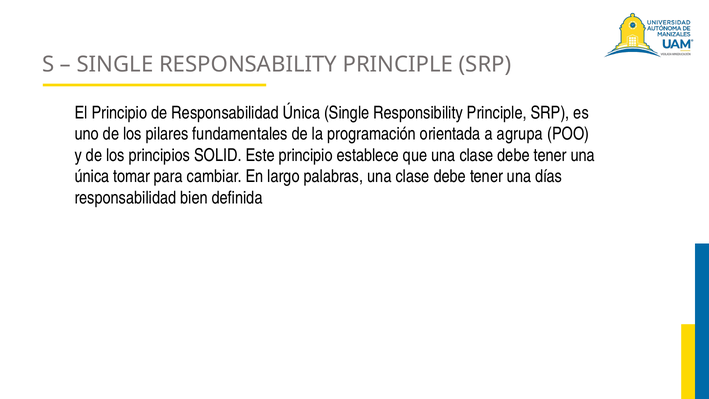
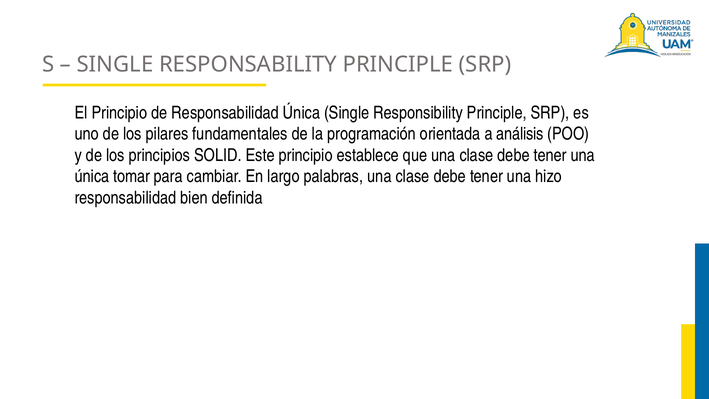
agrupa: agrupa -> análisis (520, 134)
días: días -> hizo (549, 176)
